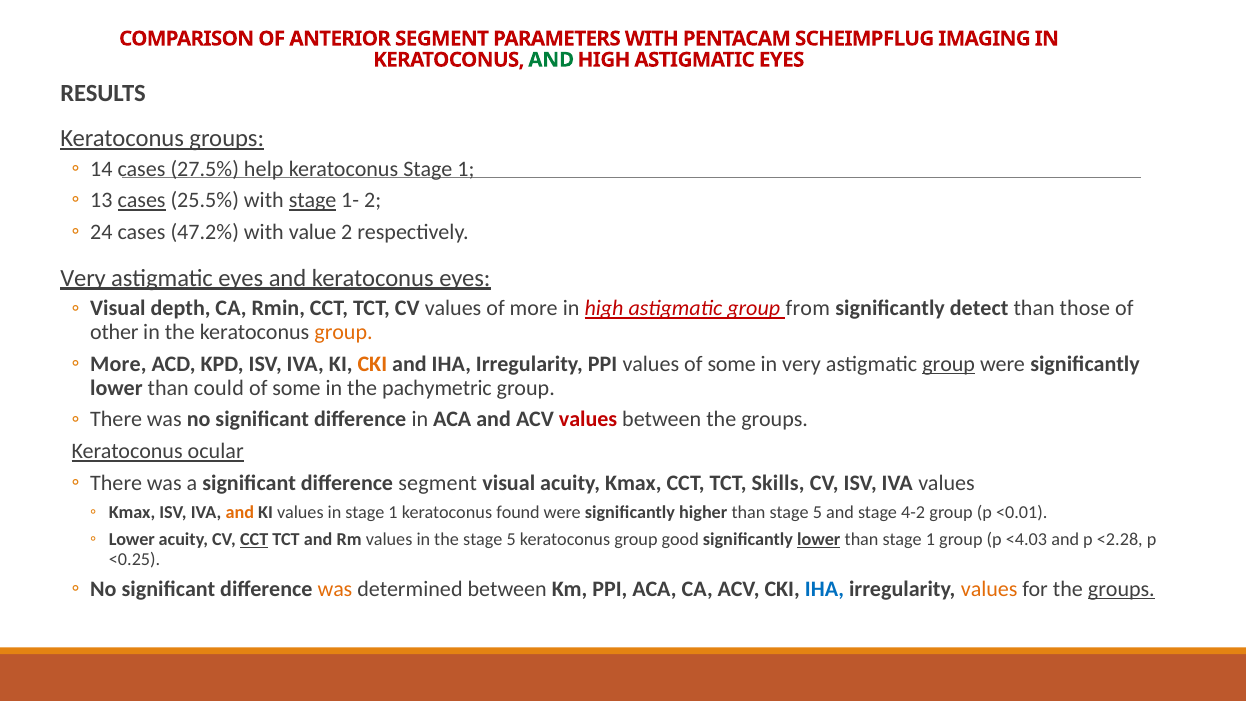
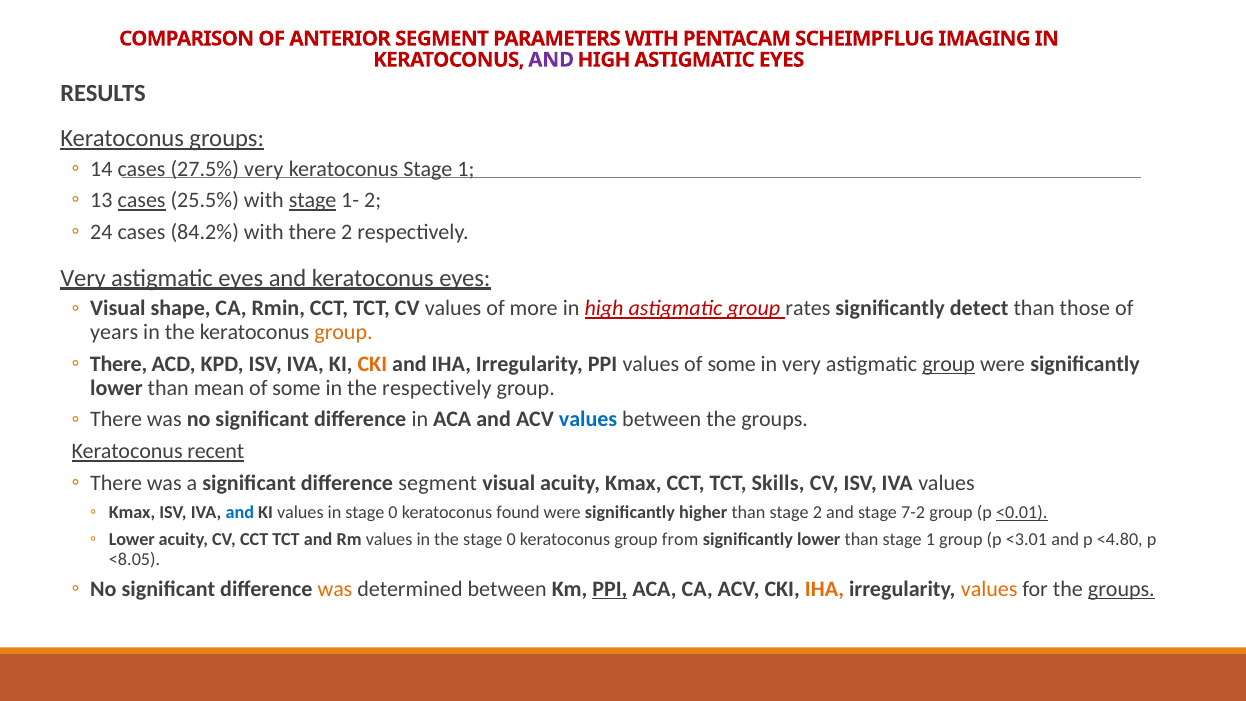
AND colour: green -> purple (551, 60)
27.5% help: help -> very (264, 169)
47.2%: 47.2% -> 84.2% (205, 232)
with value: value -> there (313, 232)
depth: depth -> shape (181, 308)
from: from -> rates (808, 308)
other: other -> years (114, 332)
More: More -> There (118, 364)
could: could -> mean (219, 388)
the pachymetric: pachymetric -> respectively (437, 388)
values colour: red -> blue (588, 419)
ocular: ocular -> recent (216, 451)
and colour: orange -> blue (240, 512)
in stage 1: 1 -> 0 (393, 512)
than stage 5: 5 -> 2 (817, 512)
4-2: 4-2 -> 7-2 (913, 512)
<0.01 underline: none -> present (1022, 512)
CCT underline: present -> none (254, 540)
the stage 5: 5 -> 0 (511, 540)
good: good -> from (680, 540)
lower underline: present -> none (819, 540)
<4.03: <4.03 -> <3.01 (1027, 540)
<2.28: <2.28 -> <4.80 (1120, 540)
<0.25: <0.25 -> <8.05 (135, 559)
PPI underline: none -> present (610, 589)
IHA colour: blue -> orange (824, 589)
